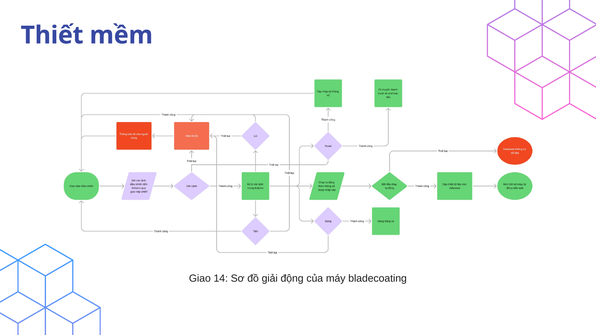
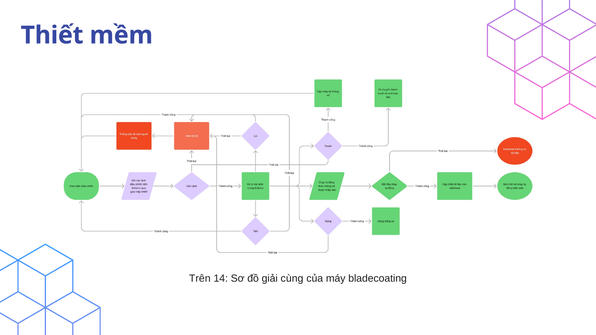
Giao: Giao -> Trên (200, 279)
động: động -> cùng (292, 279)
